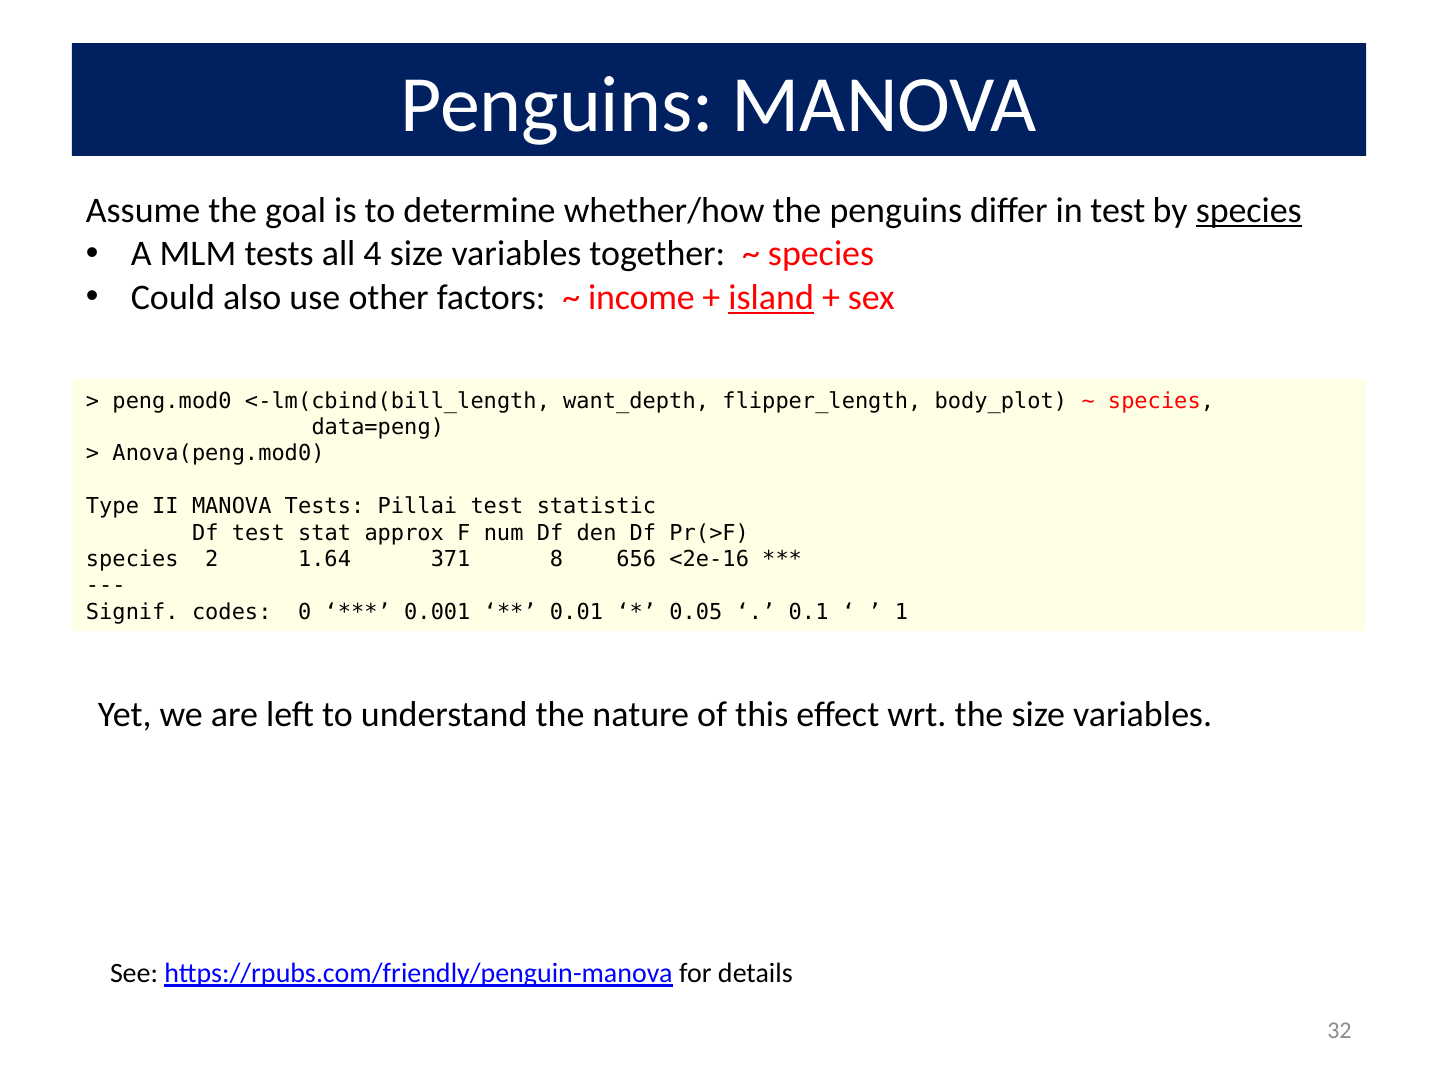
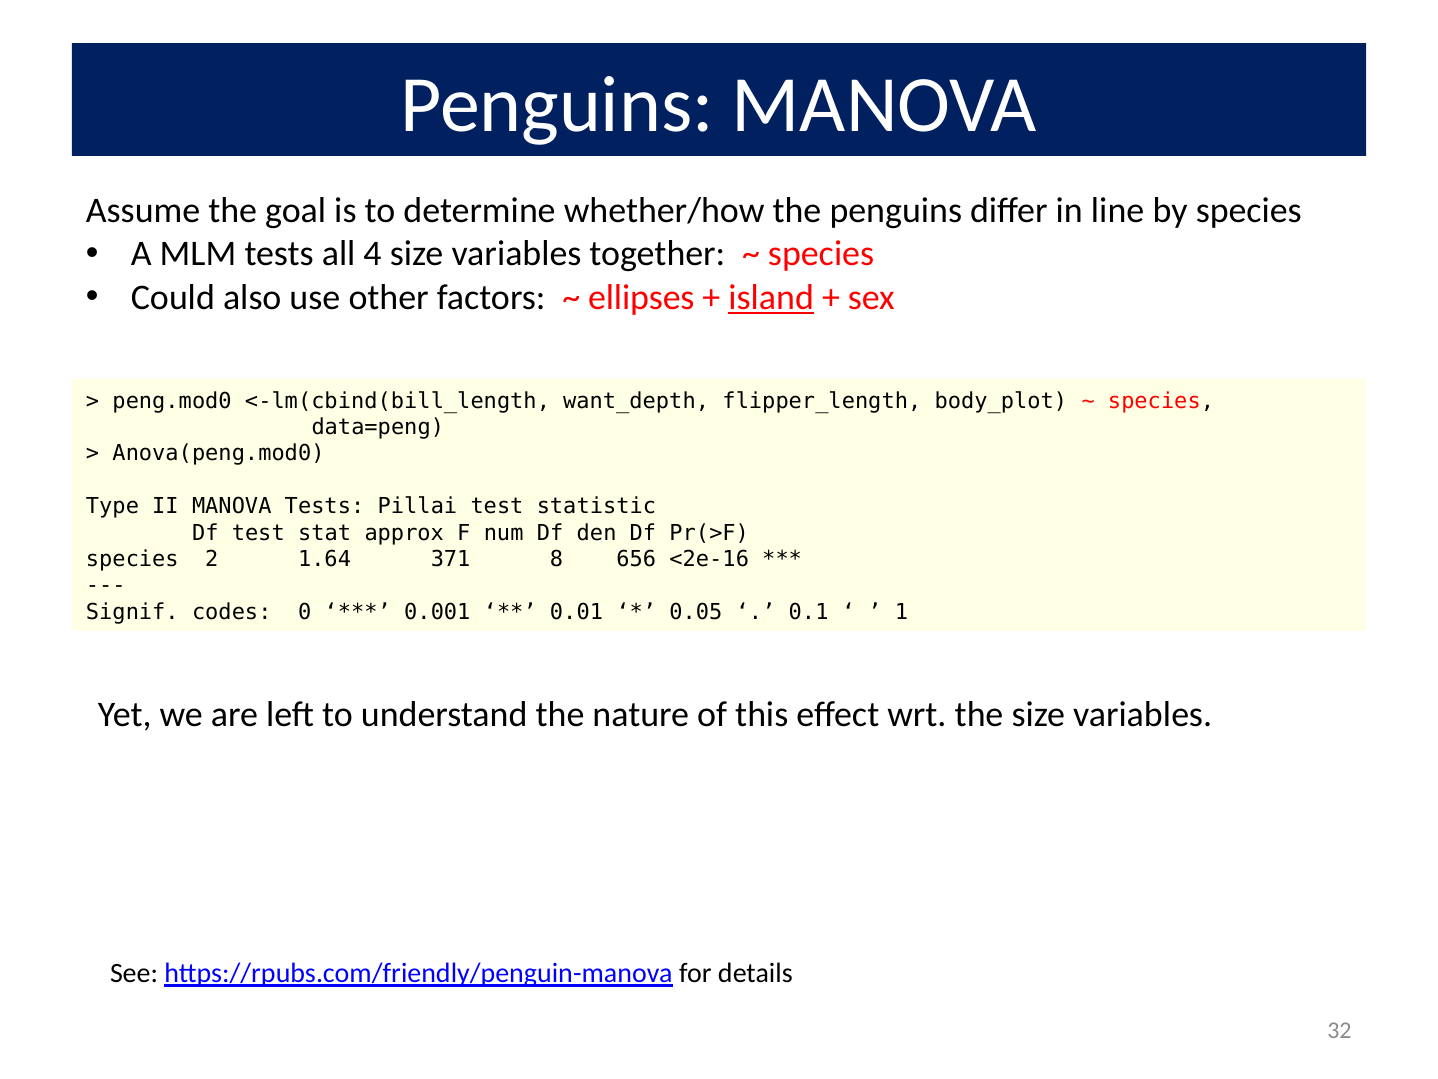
in test: test -> line (1118, 211)
species underline: present -> none (1249, 211)
income: income -> ellipses (641, 297)
